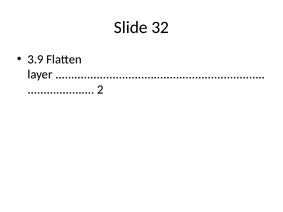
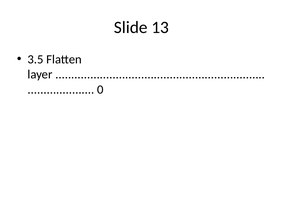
32: 32 -> 13 (160, 27)
3.9: 3.9 -> 3.5 (36, 59)
2: 2 -> 0 (100, 90)
